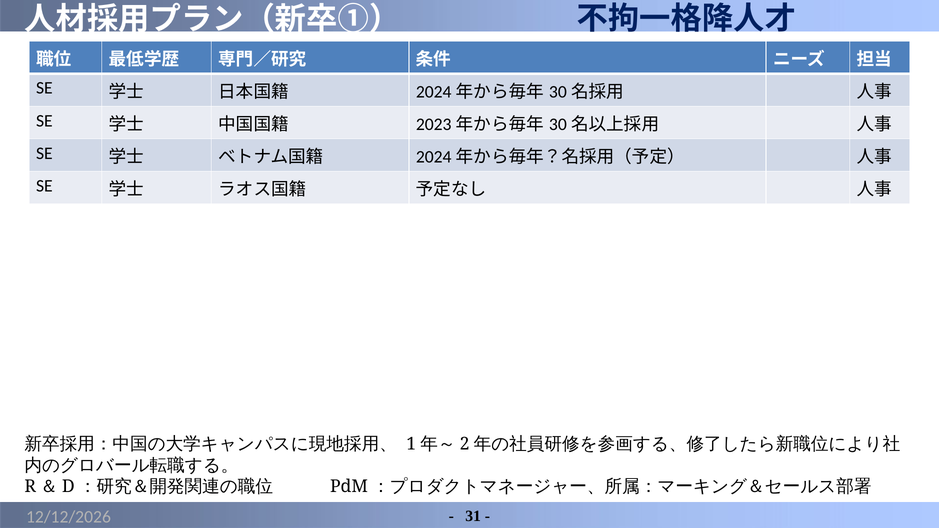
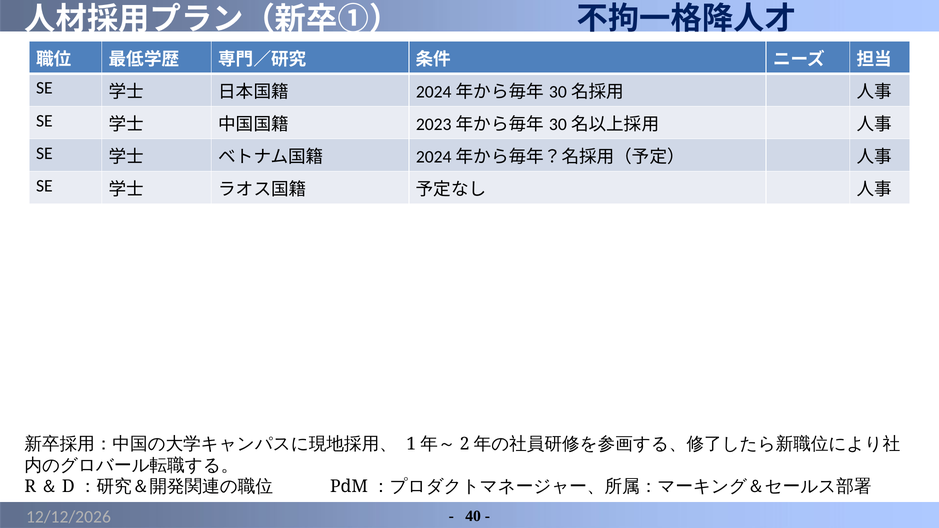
31: 31 -> 40 (473, 516)
